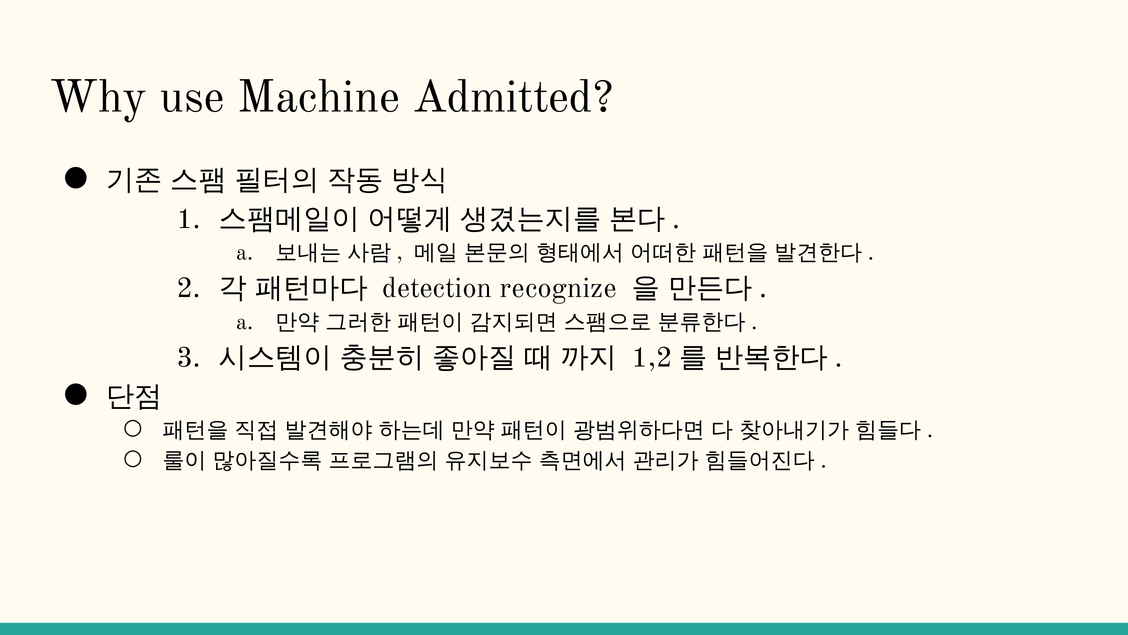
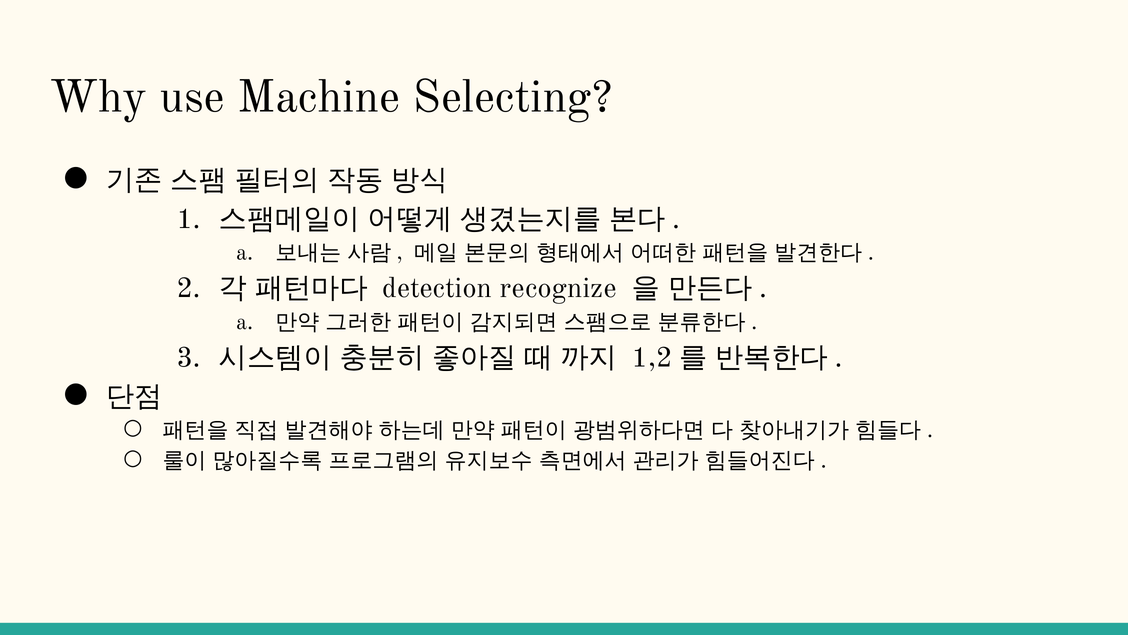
Admitted: Admitted -> Selecting (513, 97)
